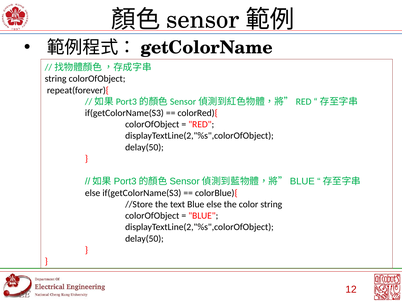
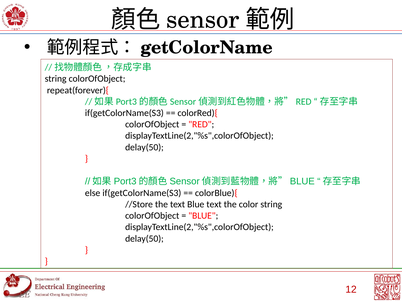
Blue else: else -> text (214, 204)
